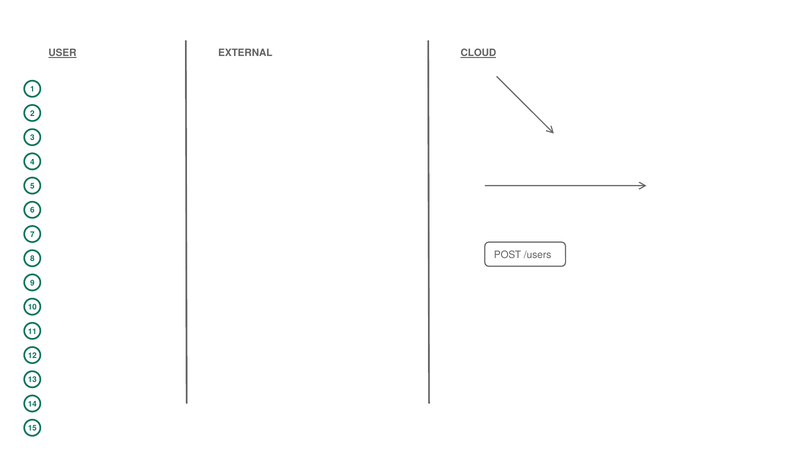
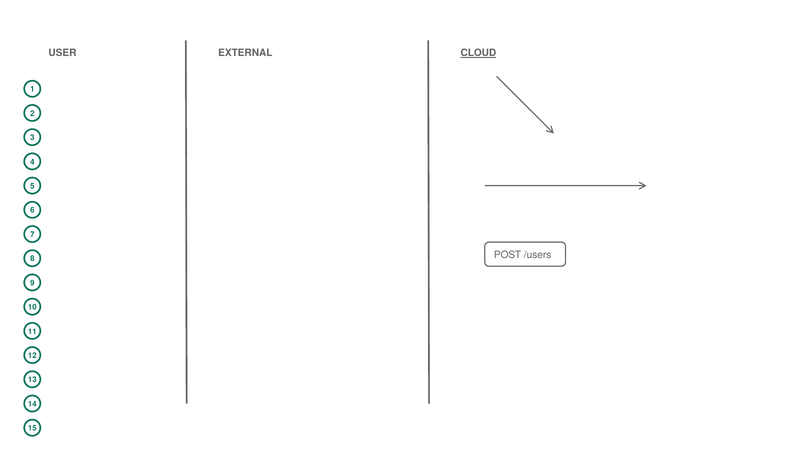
USER underline: present -> none (62, 53)
